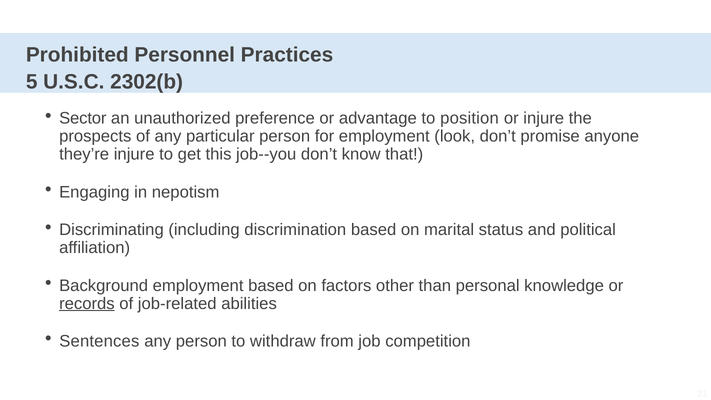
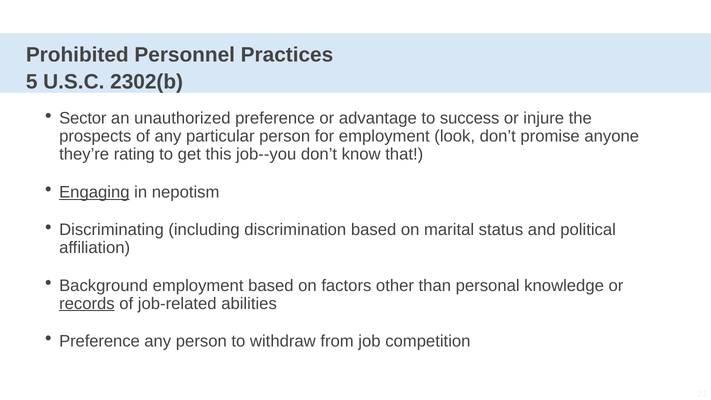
position: position -> success (470, 118)
they’re injure: injure -> rating (134, 154)
Engaging underline: none -> present (94, 192)
Sentences: Sentences -> Preference (99, 341)
